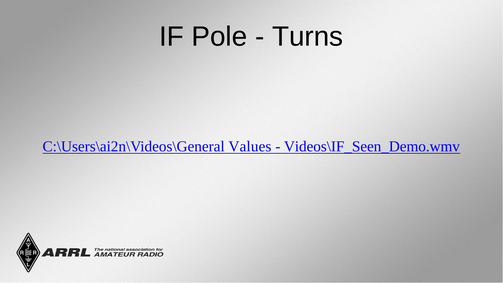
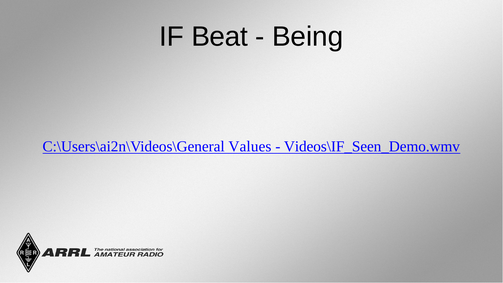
Pole: Pole -> Beat (220, 37)
Turns: Turns -> Being (308, 37)
